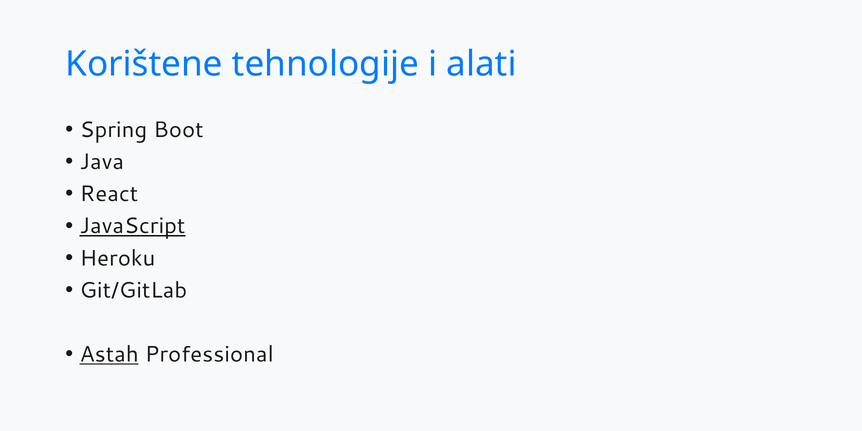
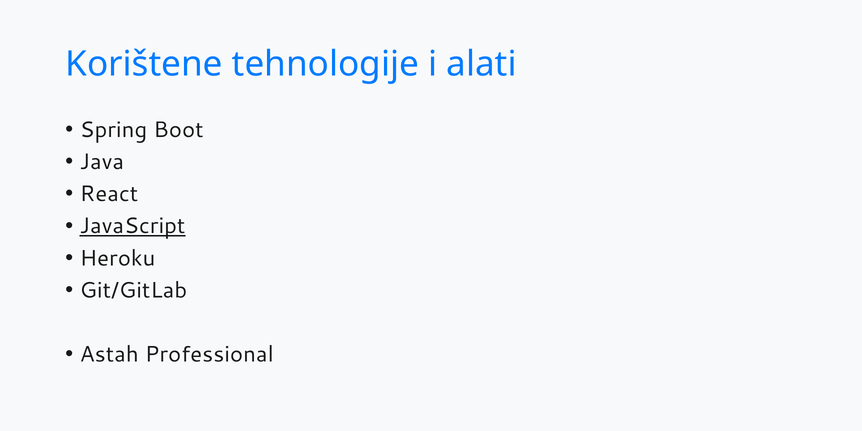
Astah underline: present -> none (109, 354)
